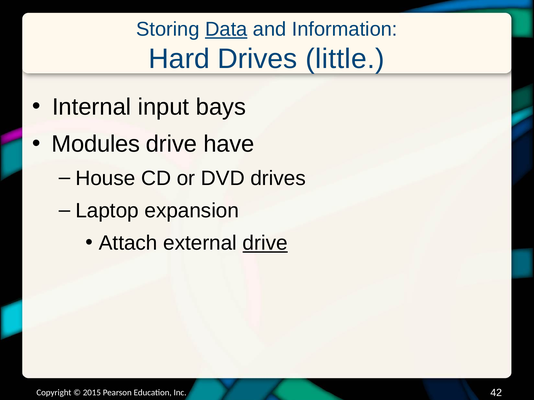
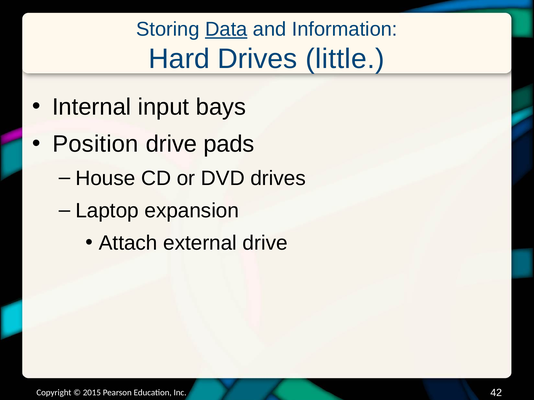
Modules: Modules -> Position (95, 144)
have: have -> pads (229, 144)
drive underline: present -> none (265, 243)
